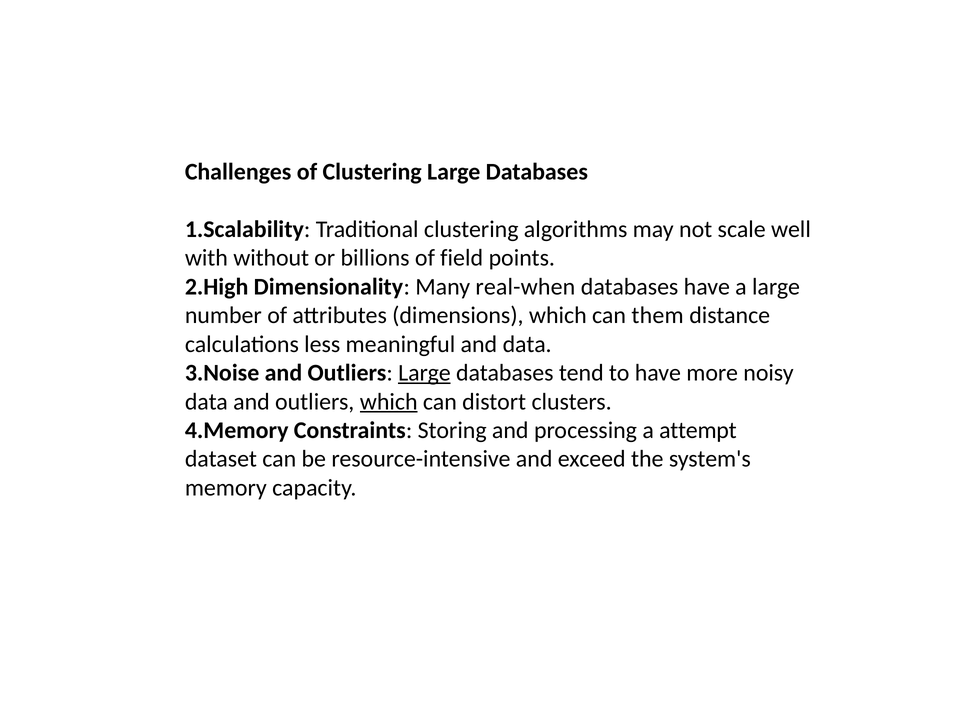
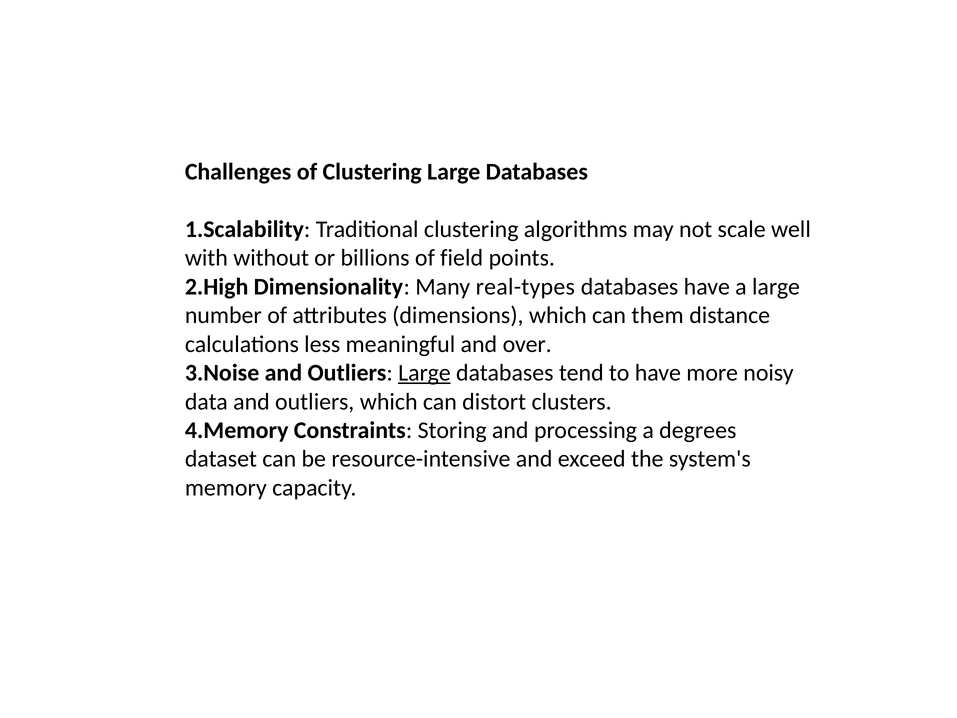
real-when: real-when -> real-types (525, 287)
and data: data -> over (527, 344)
which underline: present -> none (389, 402)
attempt: attempt -> degrees (698, 430)
